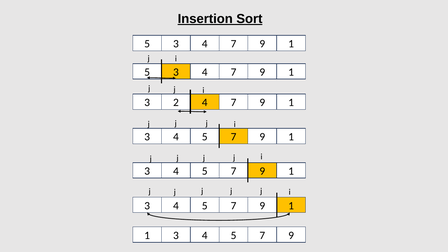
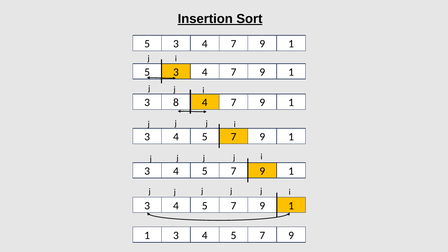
2: 2 -> 8 (176, 103)
